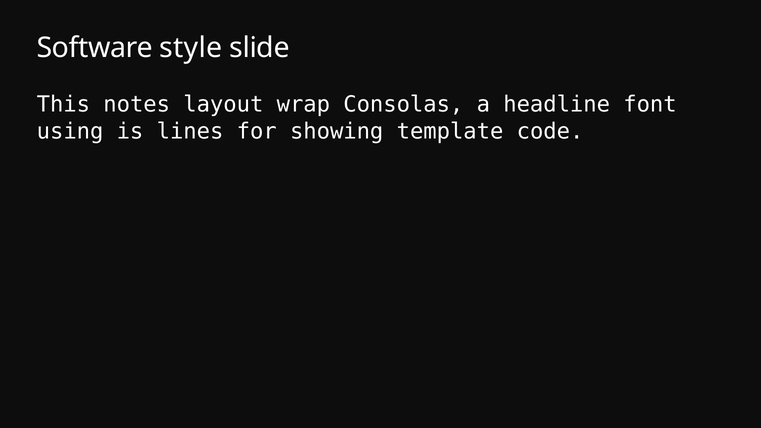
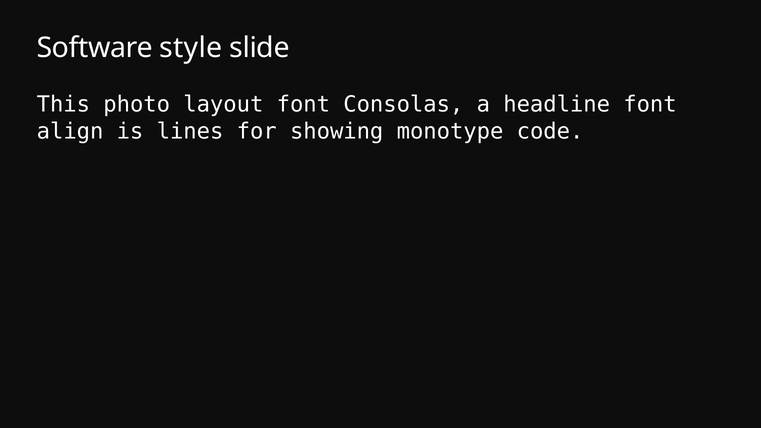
notes: notes -> photo (137, 105)
layout wrap: wrap -> font (303, 105)
using: using -> align (70, 131)
template: template -> monotype (450, 131)
